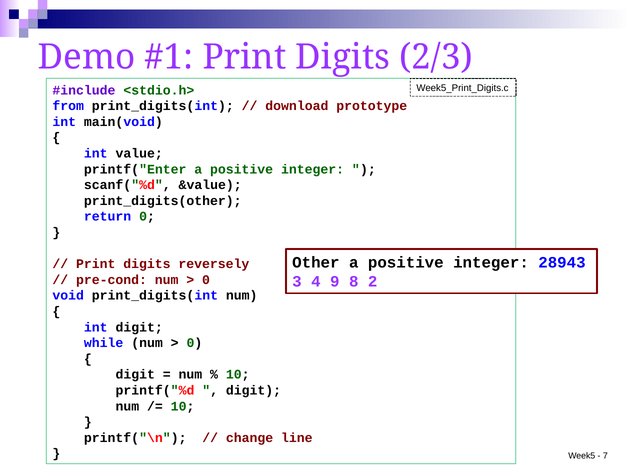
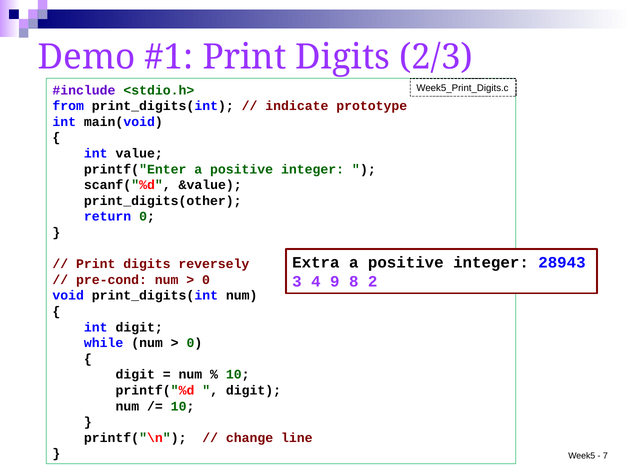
download: download -> indicate (297, 106)
Other: Other -> Extra (316, 262)
